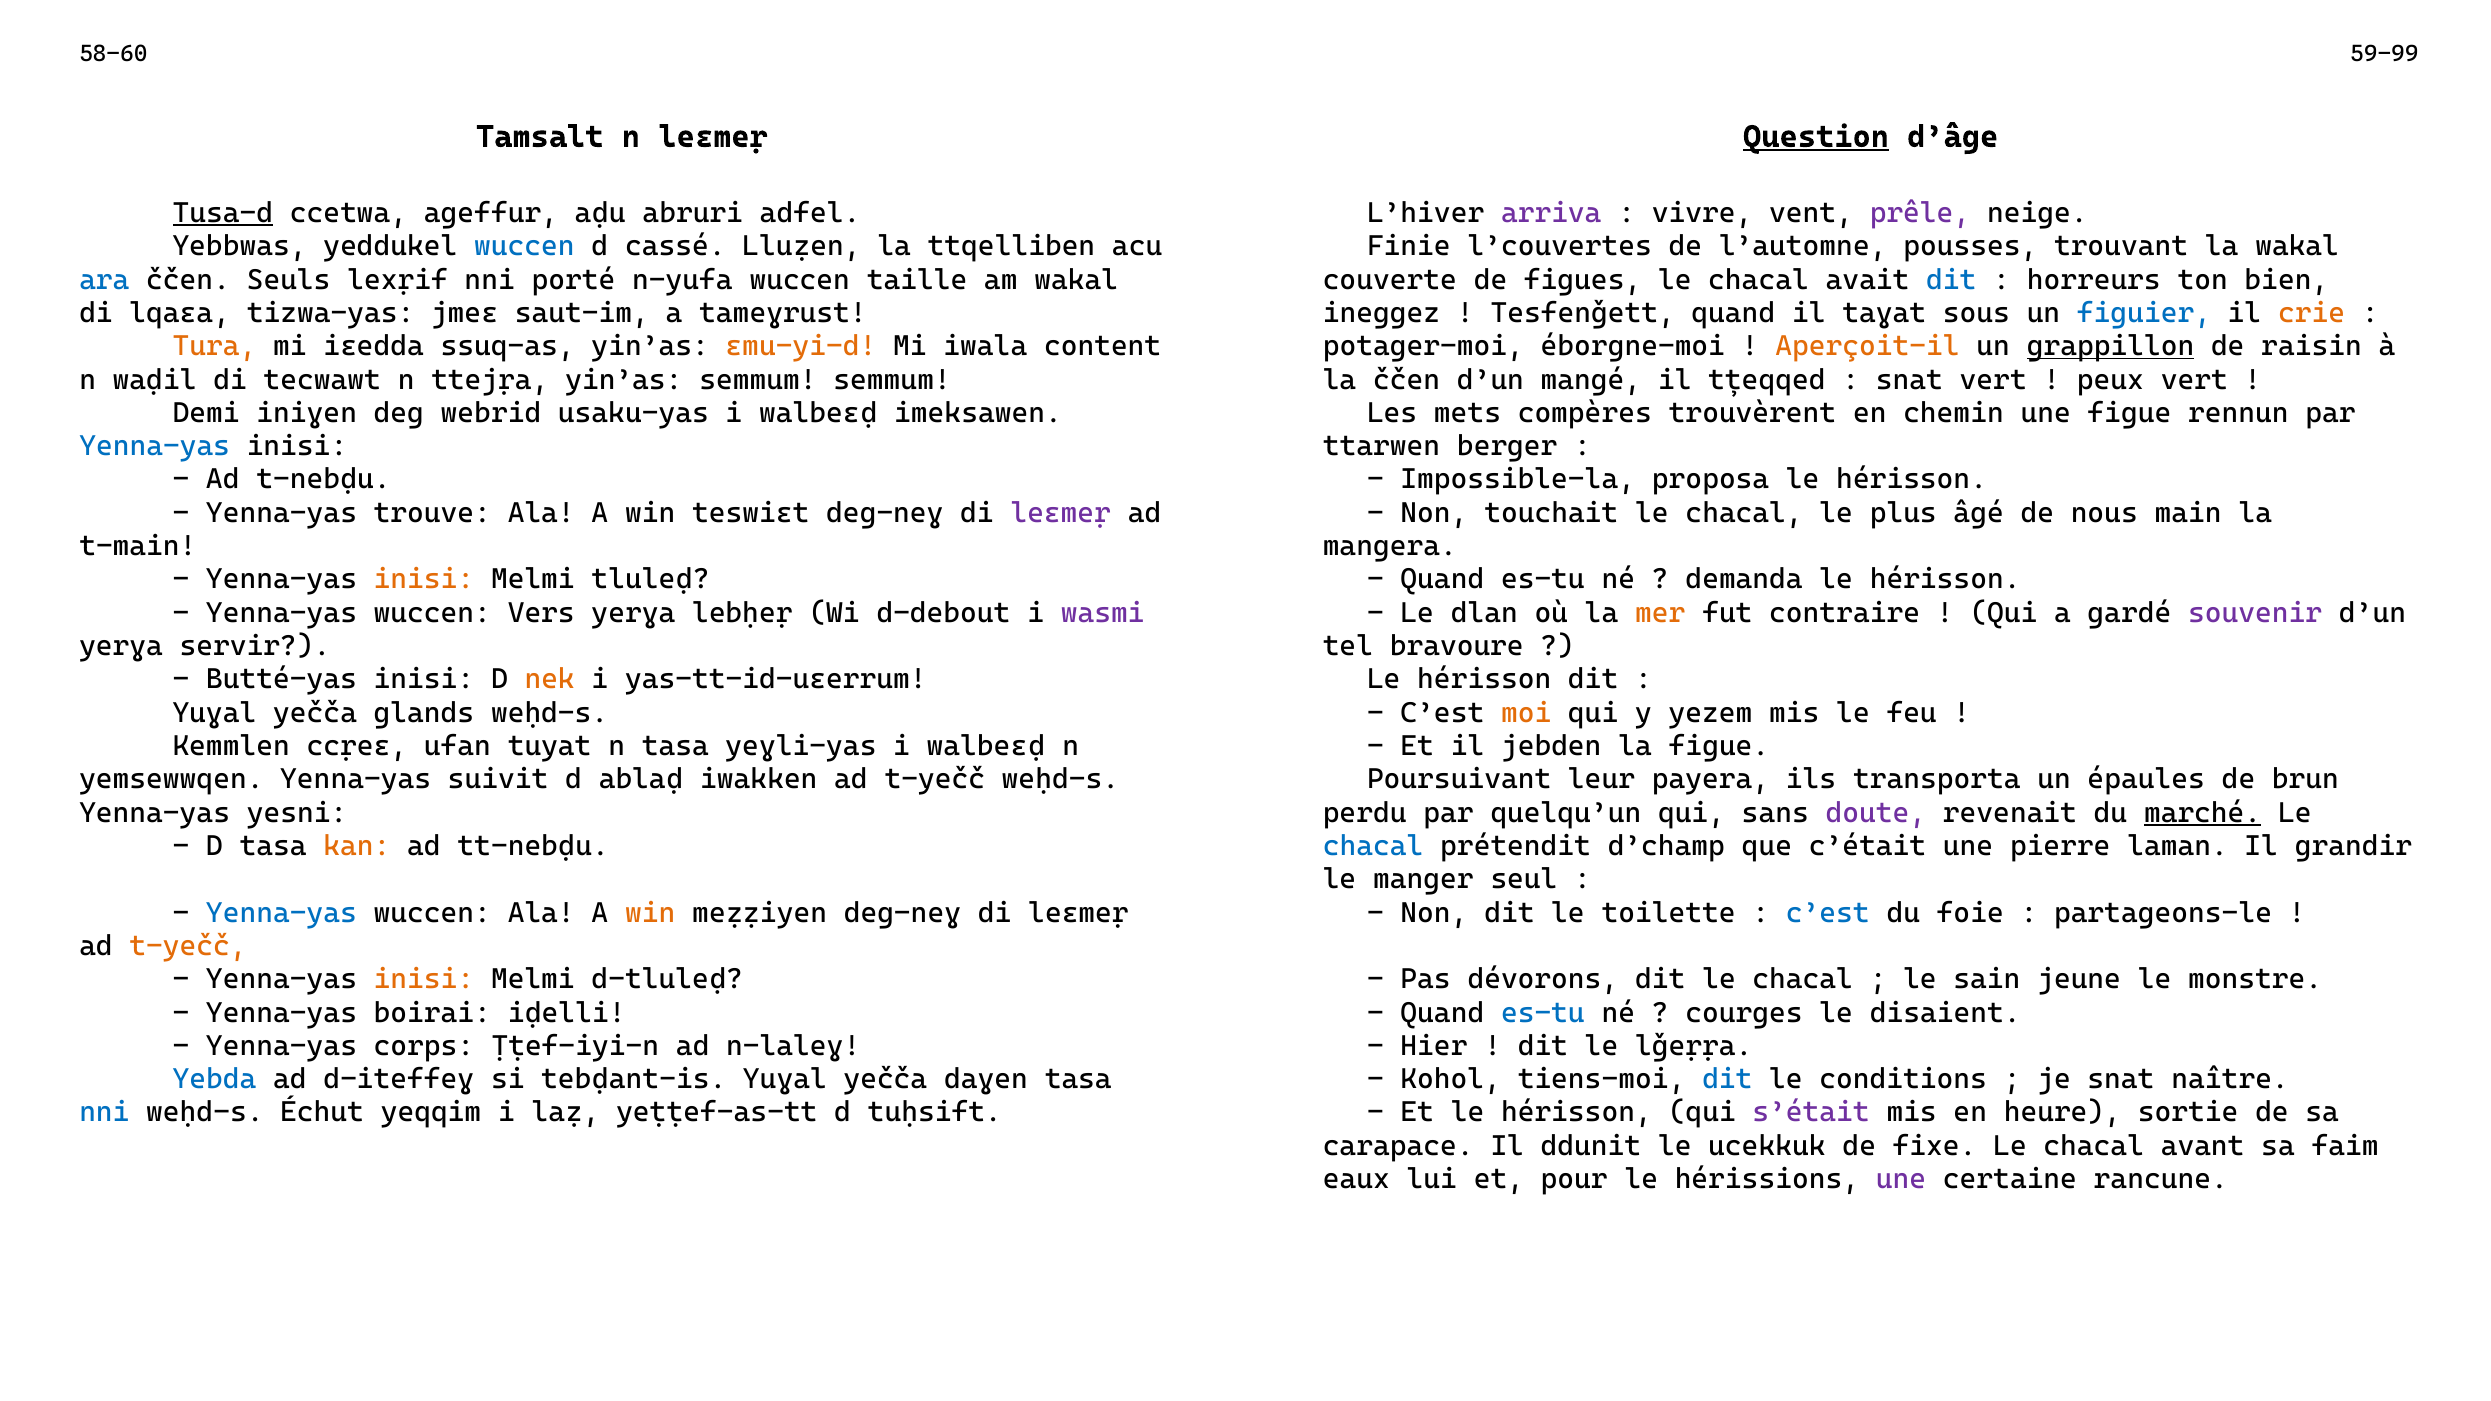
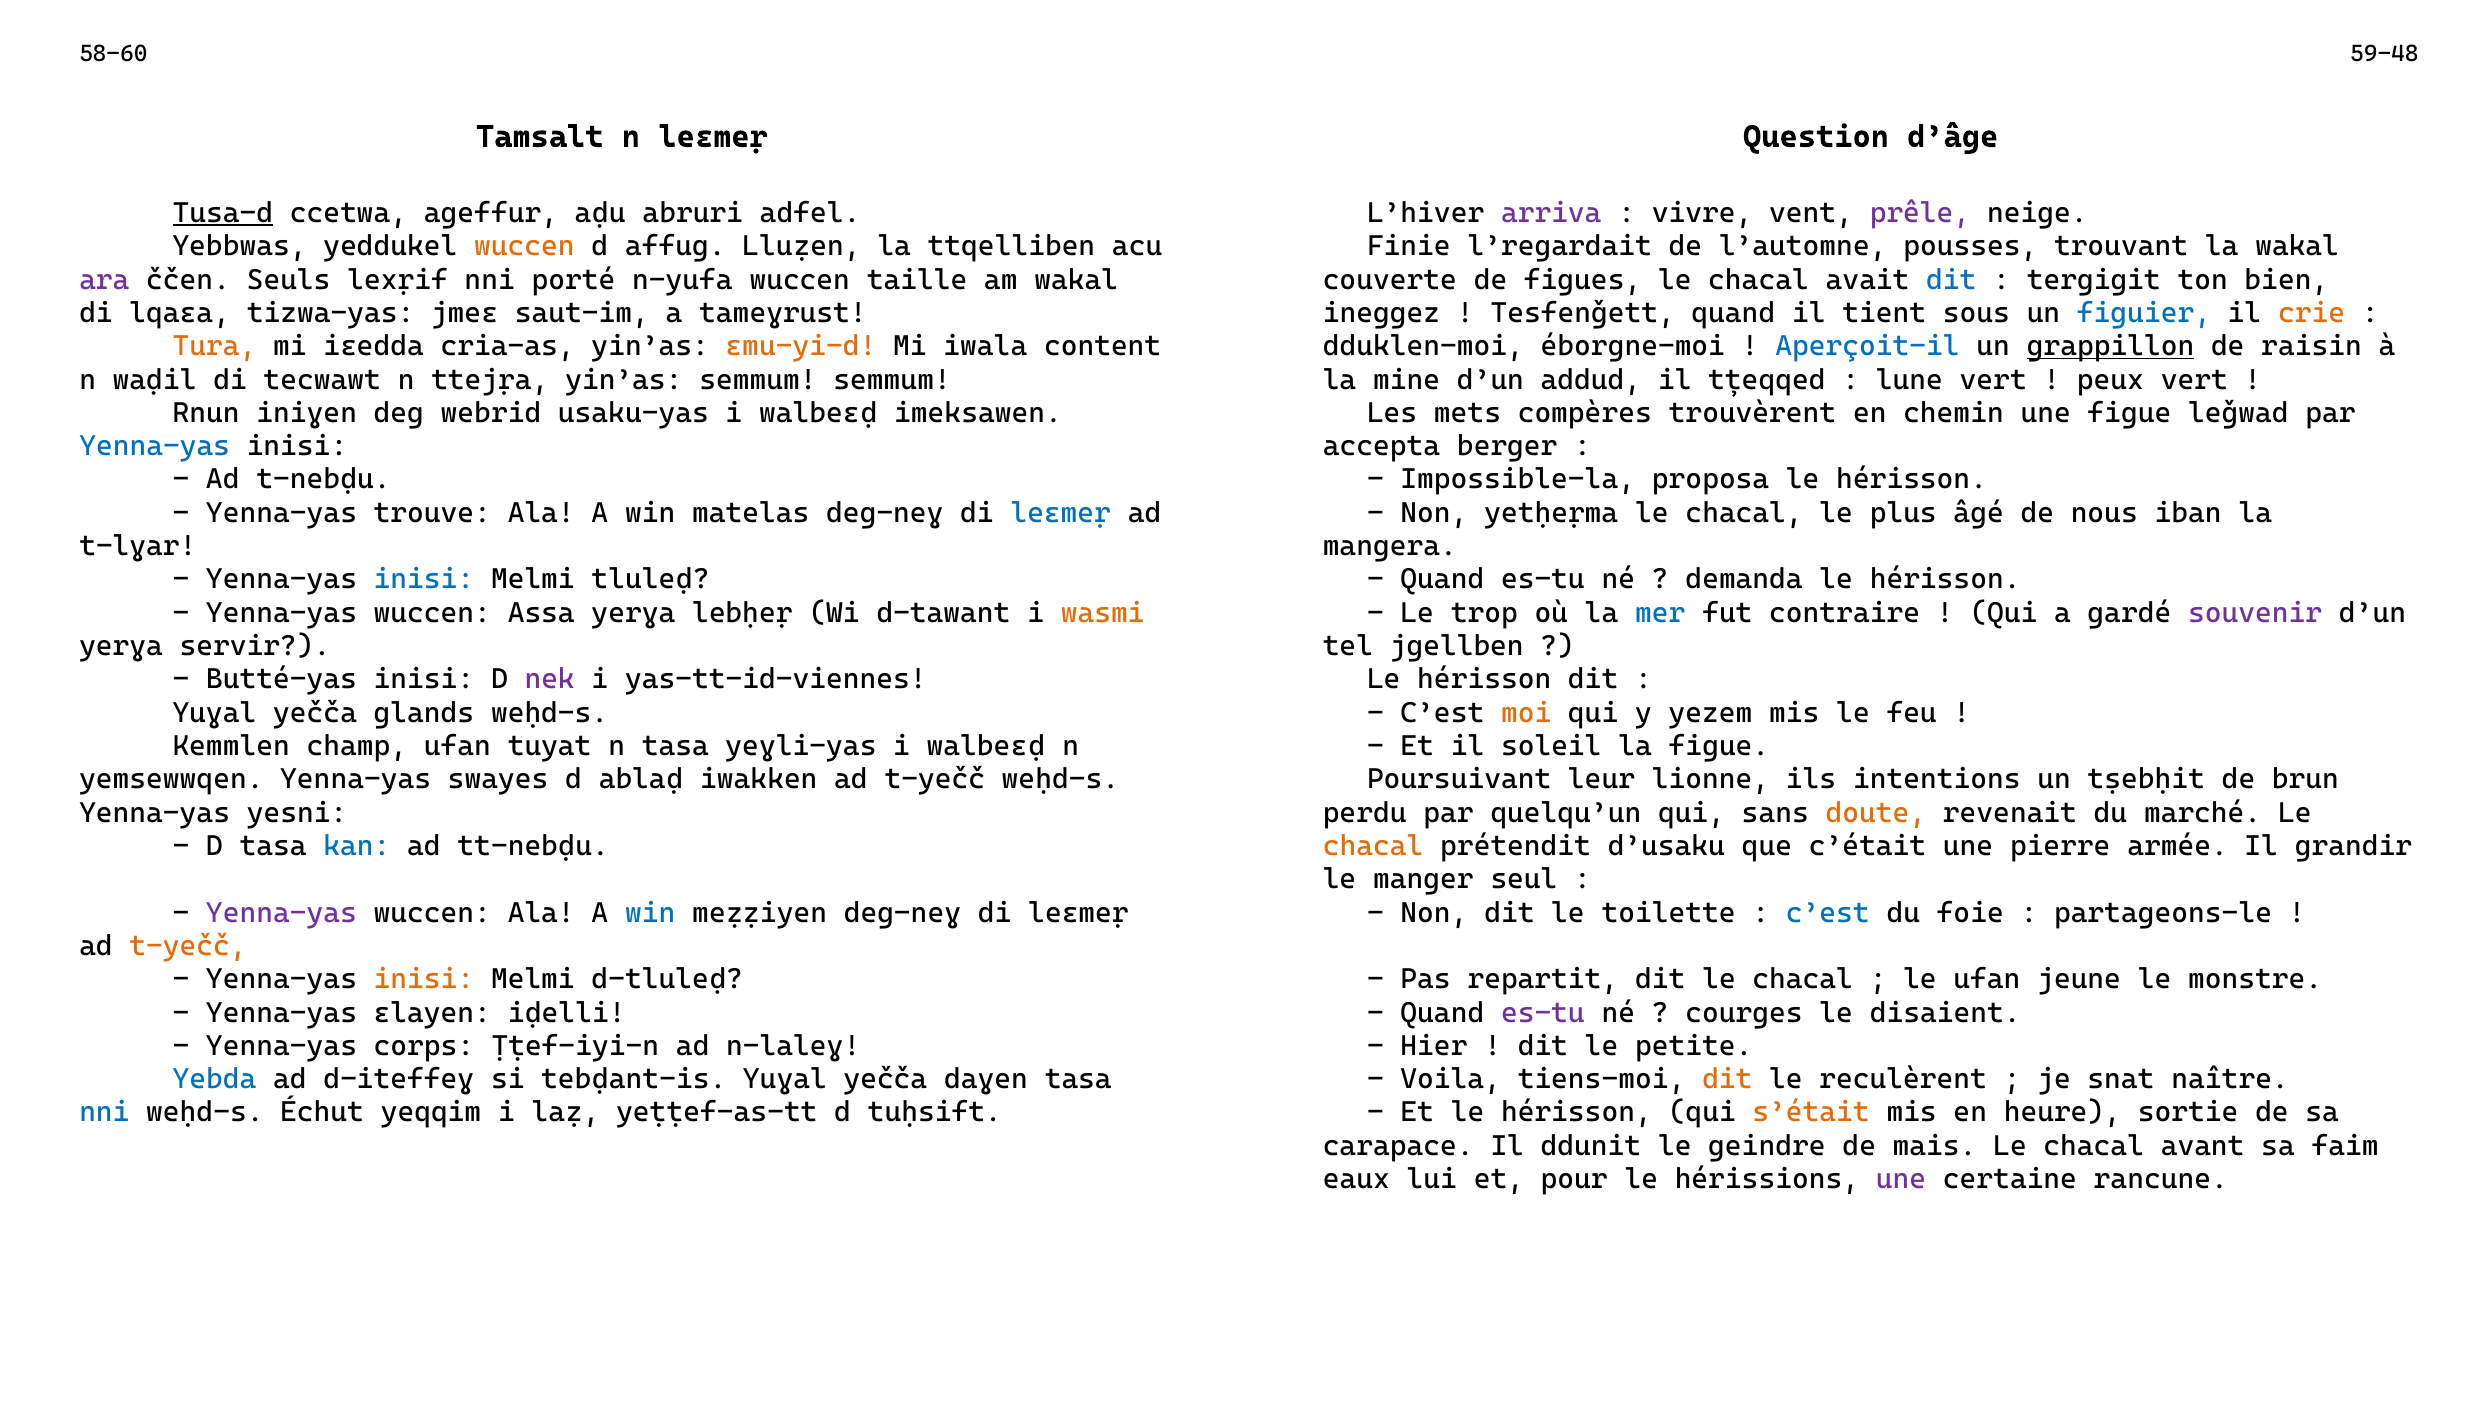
59-99: 59-99 -> 59-48 (2384, 54)
Question underline: present -> none (1816, 137)
wuccen colour: blue -> orange (524, 246)
cassé: cassé -> affug (675, 246)
l’couvertes: l’couvertes -> l’regardait (1560, 246)
ara colour: blue -> purple (104, 280)
horreurs: horreurs -> tergigit (2094, 280)
taɣat: taɣat -> tient (1884, 313)
ssuq-as: ssuq-as -> cria-as (508, 346)
potager-moi: potager-moi -> dduklen-moi (1423, 346)
Aperçoit-il colour: orange -> blue (1867, 346)
la ččen: ččen -> mine (1407, 380)
mangé: mangé -> addud (1591, 380)
snat: snat -> lune (1909, 380)
Demi: Demi -> Rnun (206, 413)
rennun: rennun -> leǧwad (2238, 413)
ttarwen: ttarwen -> accepta (1382, 446)
teswiɛt: teswiɛt -> matelas (751, 513)
leɛmeṛ colour: purple -> blue (1061, 513)
touchait: touchait -> yetḥeṛma (1551, 513)
main: main -> iban (2188, 513)
t-main: t-main -> t-lɣar (138, 546)
inisi colour: orange -> blue (424, 580)
Vers: Vers -> Assa (541, 613)
d-debout: d-debout -> d-tawant (943, 613)
wasmi colour: purple -> orange (1103, 613)
dlan: dlan -> trop (1484, 613)
mer colour: orange -> blue (1660, 613)
bravoure: bravoure -> jgellben (1457, 646)
nek colour: orange -> purple (550, 680)
yas-tt-id-uɛerrum: yas-tt-id-uɛerrum -> yas-tt-id-viennes (776, 680)
ccṛeɛ: ccṛeɛ -> champ (357, 746)
jebden: jebden -> soleil (1551, 746)
suivit: suivit -> swayes (498, 780)
payera: payera -> lionne (1710, 780)
transporta: transporta -> intentions (1937, 780)
épaules: épaules -> tṣebḥit (2146, 780)
doute colour: purple -> orange (1876, 813)
marché underline: present -> none (2203, 813)
kan colour: orange -> blue (357, 846)
chacal colour: blue -> orange (1373, 846)
d’champ: d’champ -> d’usaku (1666, 846)
laman: laman -> armée (2178, 846)
Yenna-yas colour: blue -> purple (281, 913)
win colour: orange -> blue (650, 913)
dévorons: dévorons -> repartit (1543, 979)
le sain: sain -> ufan (1987, 979)
boirai: boirai -> ɛlayen (432, 1013)
es-tu colour: blue -> purple (1543, 1013)
lǧeṛṛa: lǧeṛṛa -> petite (1694, 1046)
Kohol: Kohol -> Voila (1451, 1079)
dit colour: blue -> orange (1727, 1079)
conditions: conditions -> reculèrent (1903, 1079)
s’était colour: purple -> orange (1811, 1113)
ucekkuk: ucekkuk -> geindre (1767, 1146)
fixe: fixe -> mais (1934, 1146)
